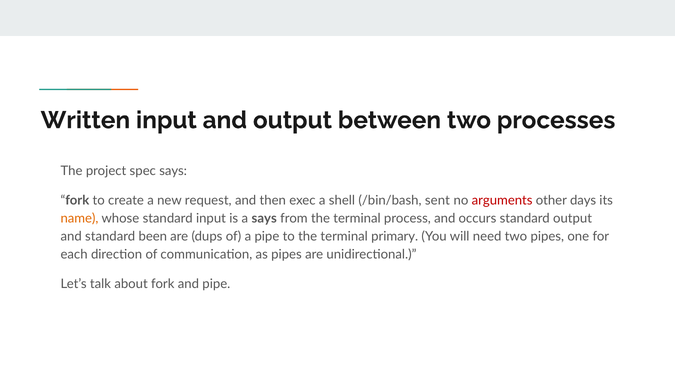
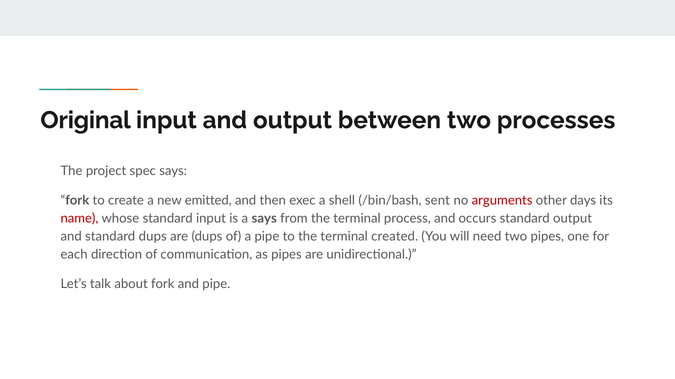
Written: Written -> Original (86, 120)
request: request -> emitted (208, 201)
name colour: orange -> red (79, 219)
standard been: been -> dups (153, 237)
primary: primary -> created (395, 237)
